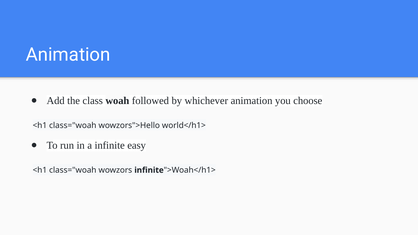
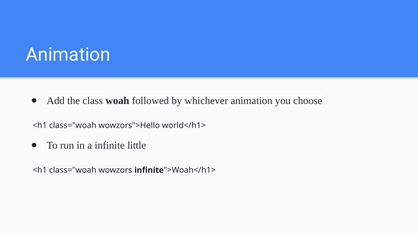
easy: easy -> little (137, 146)
